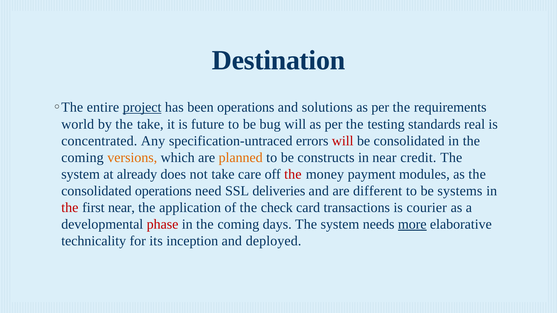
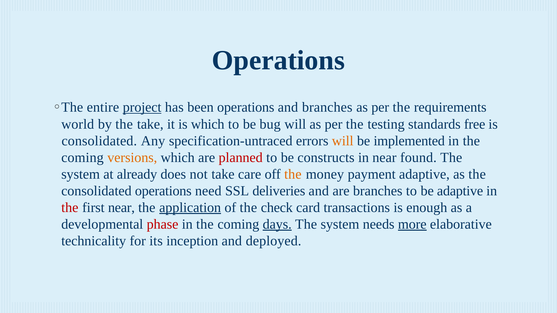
Destination: Destination -> Operations (278, 61)
and solutions: solutions -> branches (327, 108)
is future: future -> which (208, 124)
real: real -> free (475, 124)
concentrated: concentrated -> consolidated (99, 141)
will colour: red -> orange (343, 141)
be consolidated: consolidated -> implemented (409, 141)
planned colour: orange -> red (241, 158)
credit: credit -> found (418, 158)
the colour: red -> orange (293, 174)
payment modules: modules -> adaptive (424, 174)
are different: different -> branches (378, 191)
be systems: systems -> adaptive (460, 191)
application underline: none -> present (190, 208)
courier: courier -> enough (427, 208)
days underline: none -> present (277, 224)
